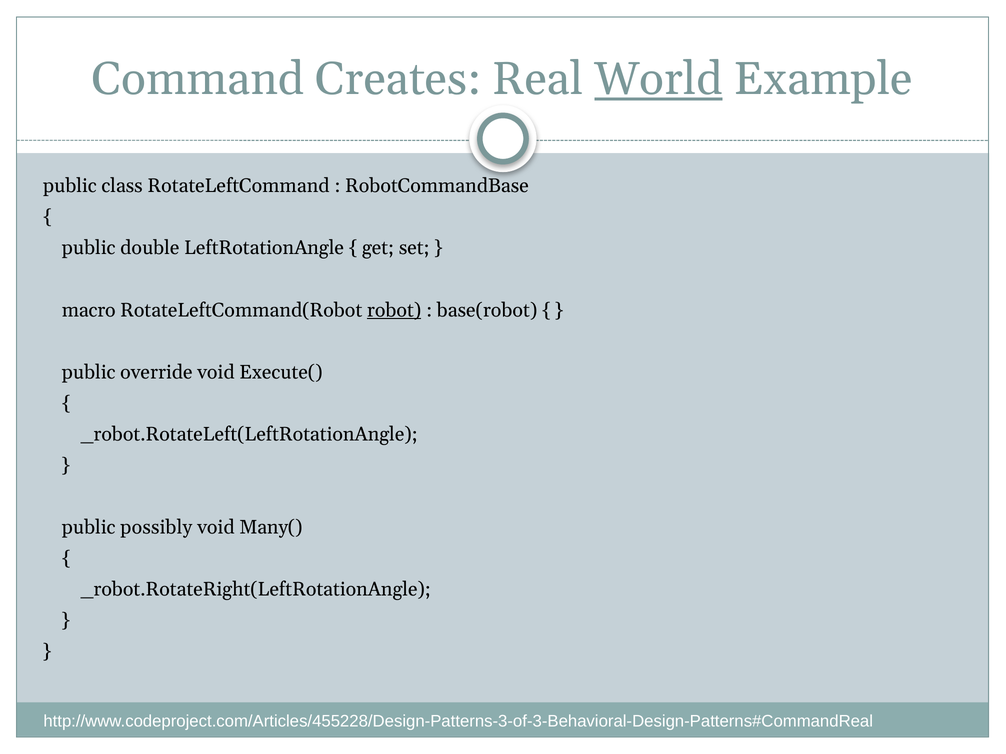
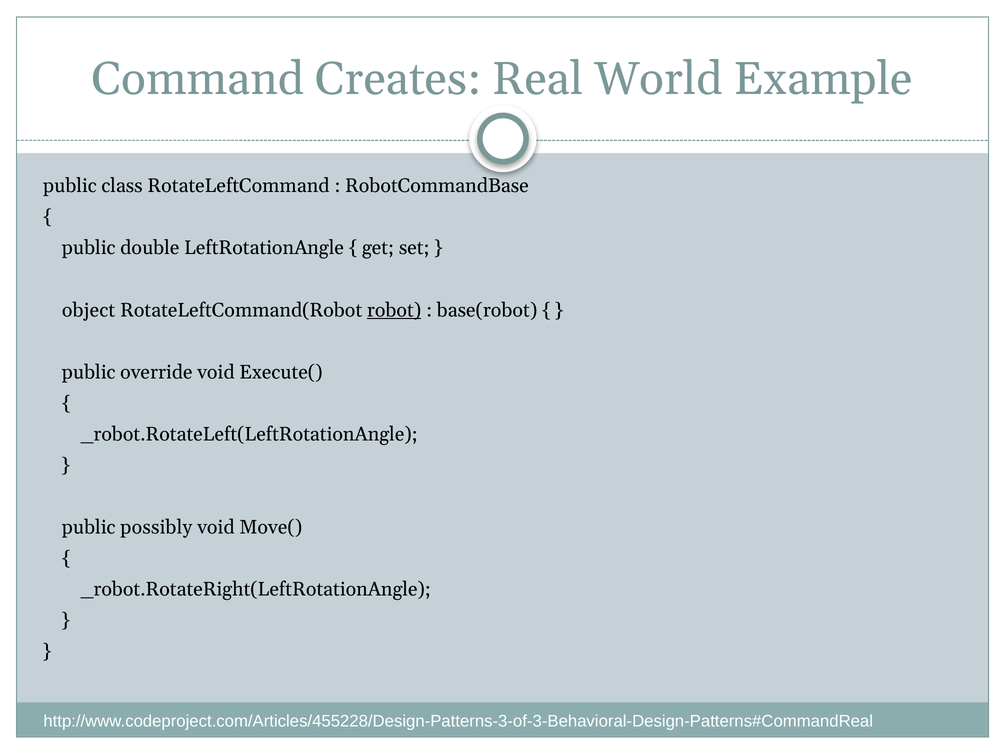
World underline: present -> none (659, 79)
macro: macro -> object (89, 310)
Many(: Many( -> Move( (271, 528)
